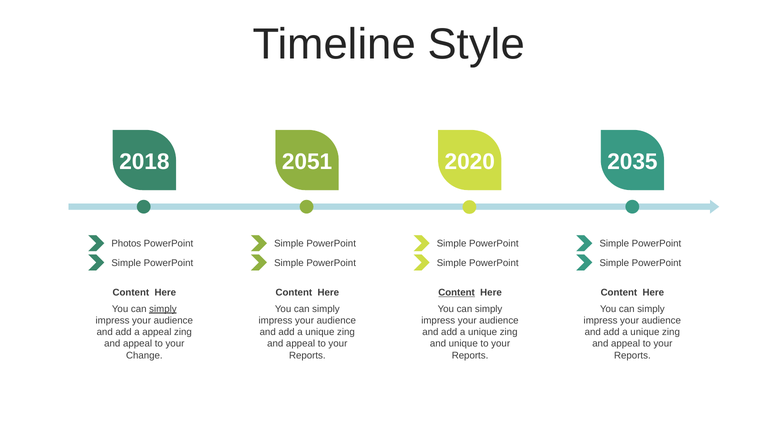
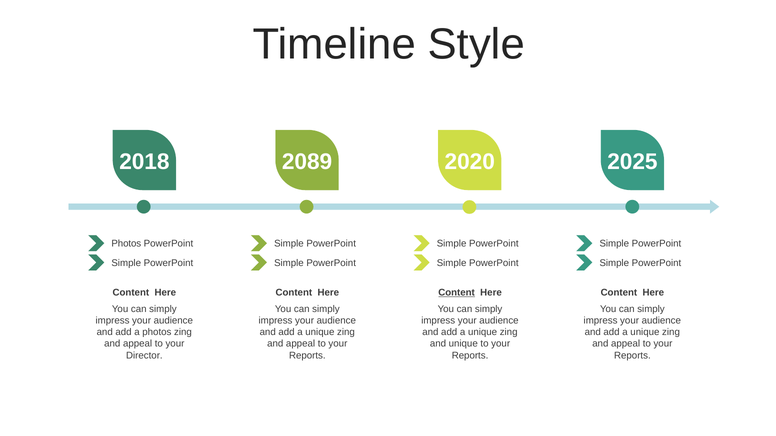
2051: 2051 -> 2089 (307, 162)
2035: 2035 -> 2025 (632, 162)
simply underline: present -> none (163, 309)
a appeal: appeal -> photos (157, 332)
Change: Change -> Director (144, 356)
